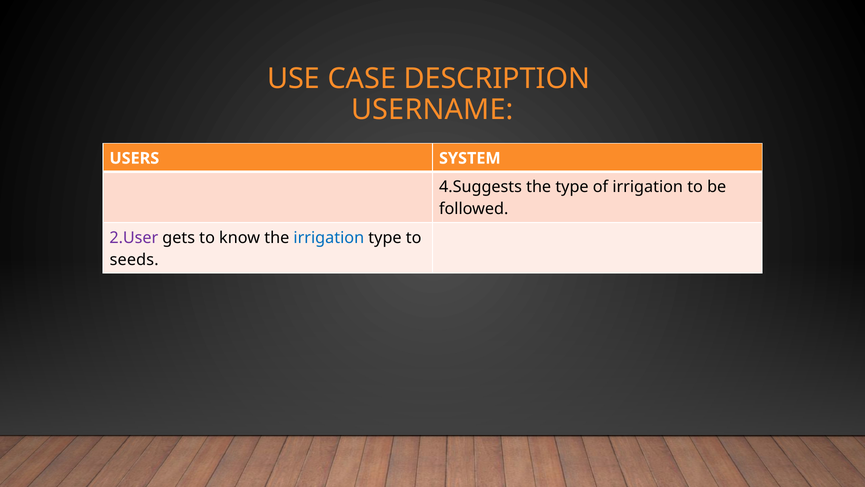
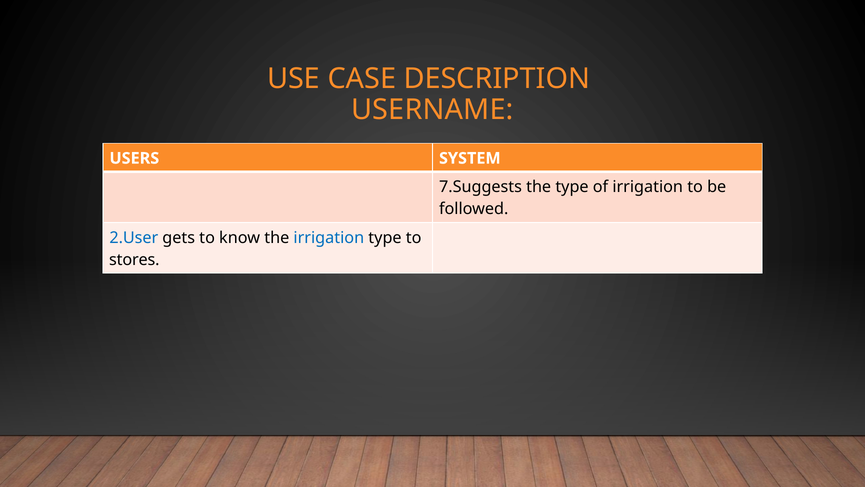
4.Suggests: 4.Suggests -> 7.Suggests (481, 187)
2.User colour: purple -> blue (134, 237)
seeds: seeds -> stores (134, 260)
